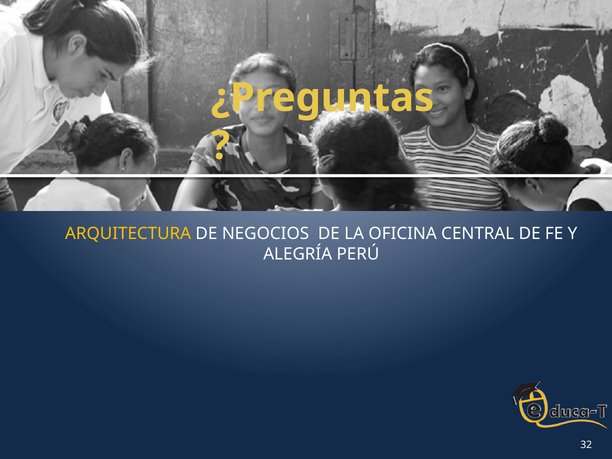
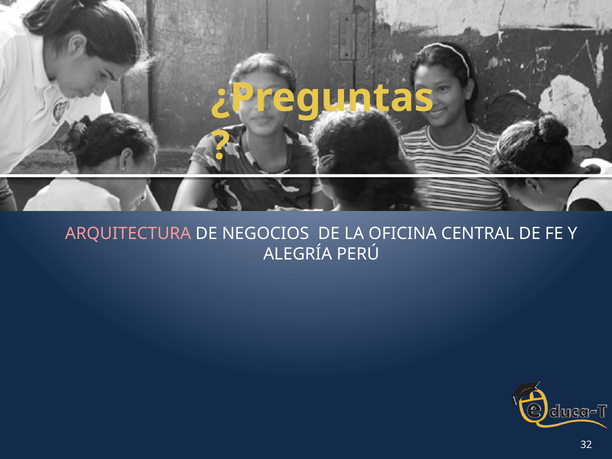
ARQUITECTURA colour: yellow -> pink (128, 234)
